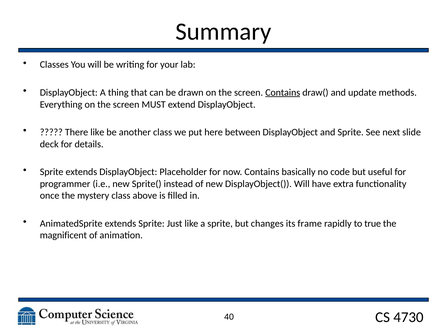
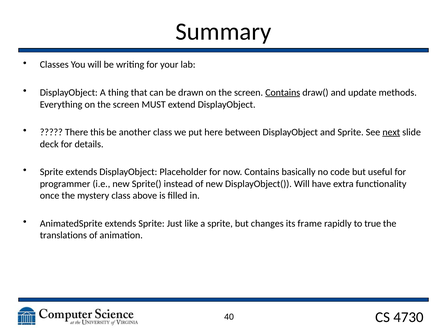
There like: like -> this (97, 132)
next underline: none -> present (391, 132)
magnificent: magnificent -> translations (63, 236)
